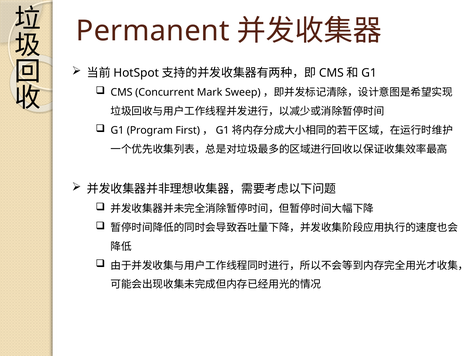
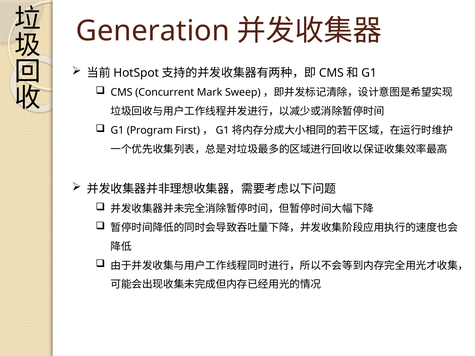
Permanent: Permanent -> Generation (153, 31)
